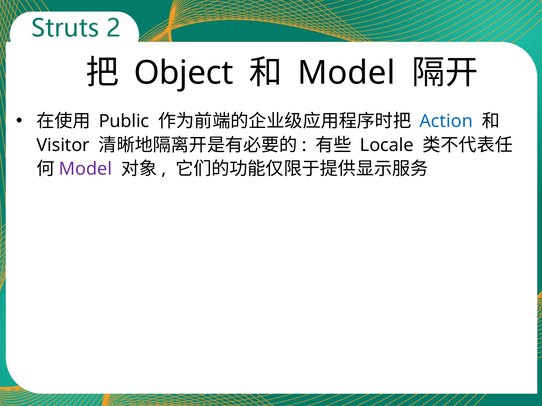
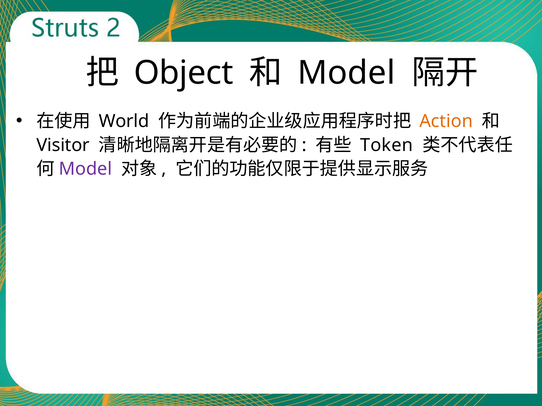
Public: Public -> World (124, 121)
Action colour: blue -> orange (446, 121)
Locale: Locale -> Token (387, 145)
